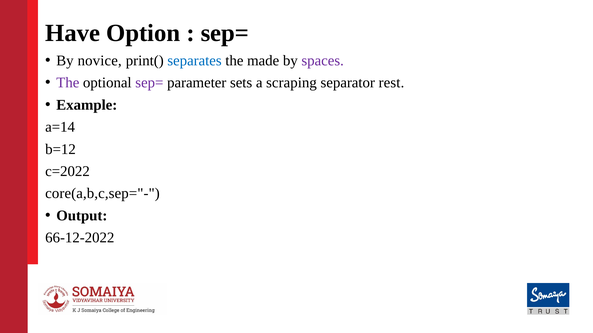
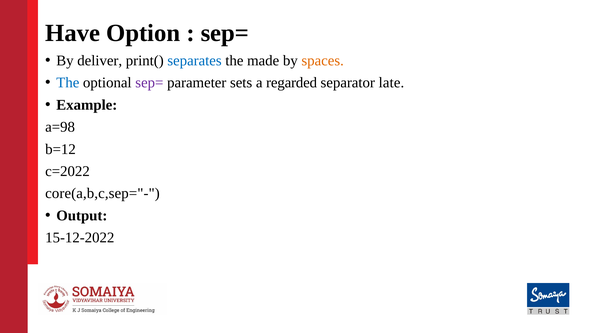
novice: novice -> deliver (100, 61)
spaces colour: purple -> orange (323, 61)
The colour: purple -> blue (68, 83)
scraping: scraping -> regarded (292, 83)
rest: rest -> late (391, 83)
a=14: a=14 -> a=98 (60, 127)
66-12-2022: 66-12-2022 -> 15-12-2022 (80, 238)
